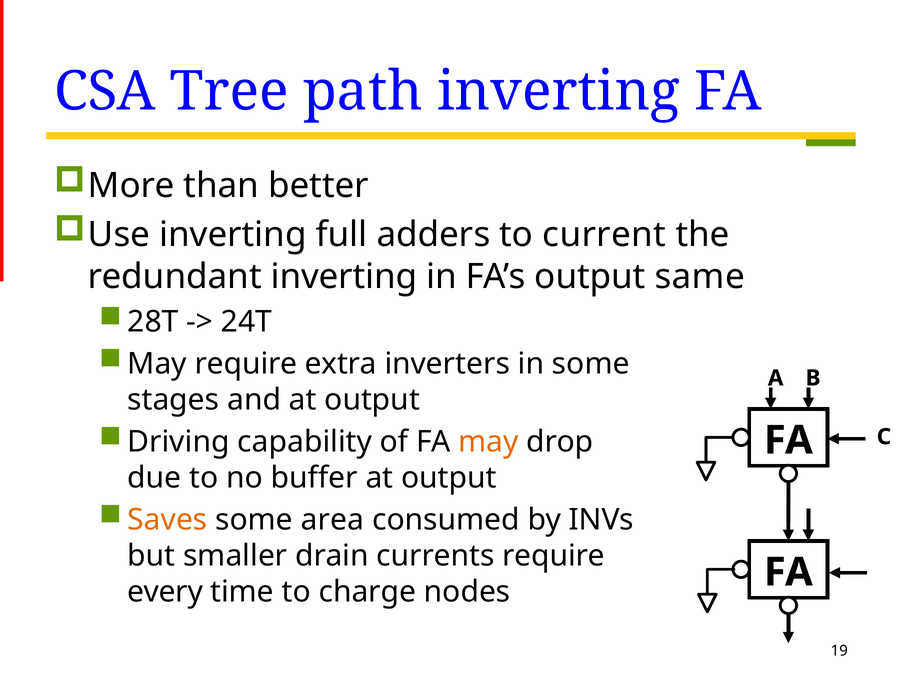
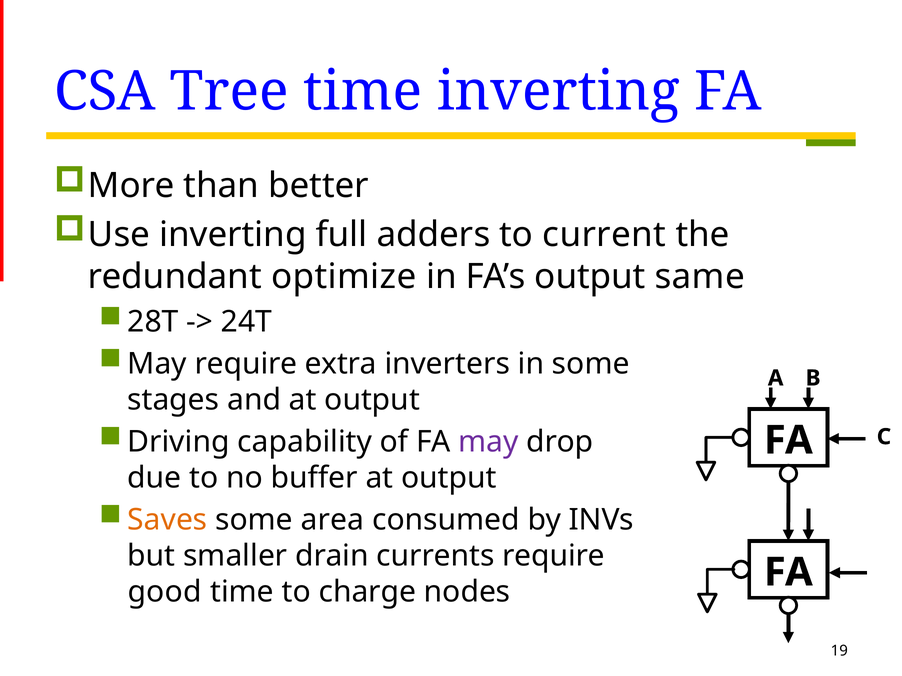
Tree path: path -> time (363, 92)
redundant inverting: inverting -> optimize (344, 277)
may colour: orange -> purple (488, 442)
every: every -> good (165, 592)
